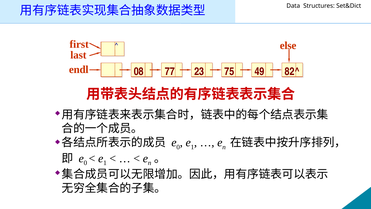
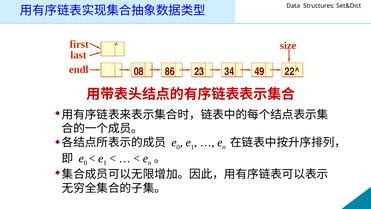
else: else -> size (288, 45)
77: 77 -> 86 (170, 71)
75: 75 -> 34 (229, 71)
82^: 82^ -> 22^ (292, 71)
